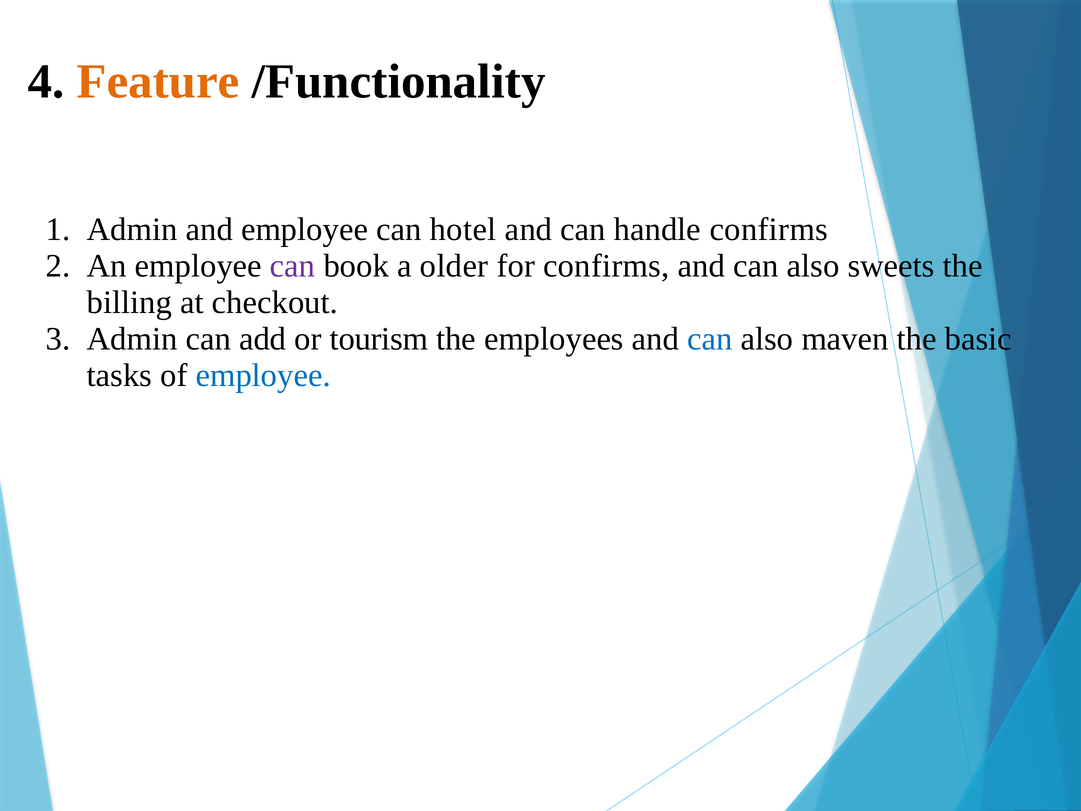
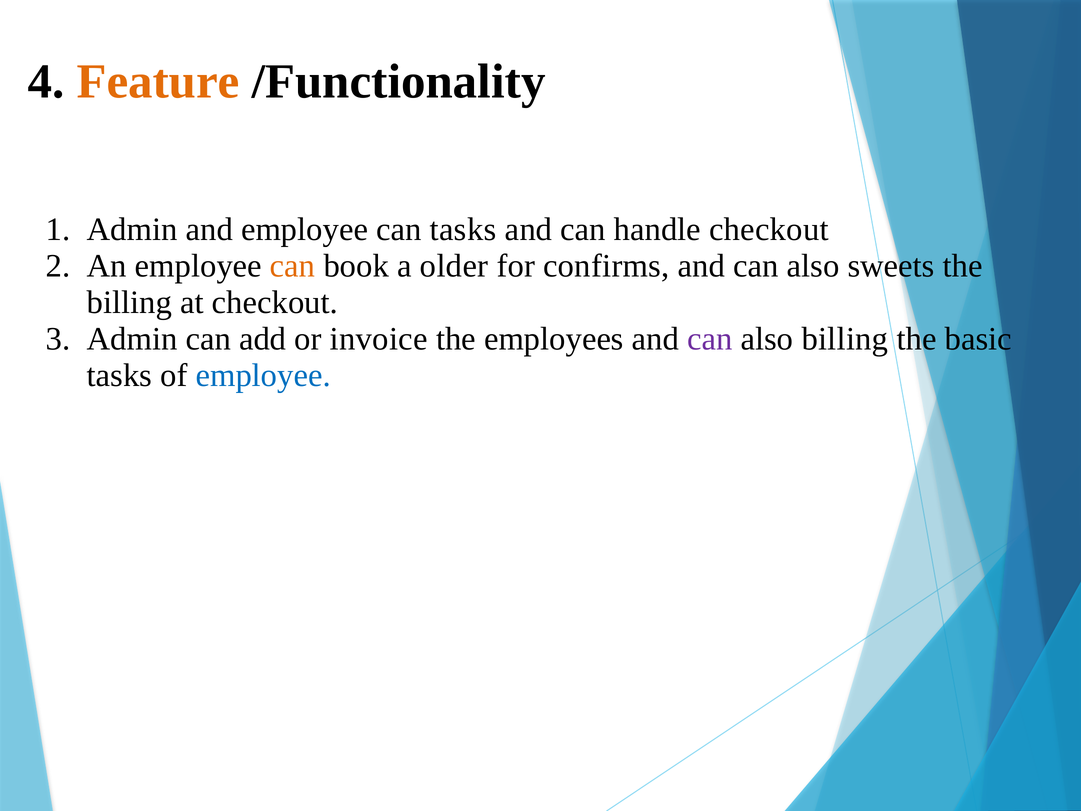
can hotel: hotel -> tasks (463, 229)
handle confirms: confirms -> checkout (769, 229)
can colour: purple -> orange (293, 266)
tourism: tourism -> invoice (379, 339)
can colour: blue -> purple (710, 339)
also maven: maven -> billing (845, 339)
